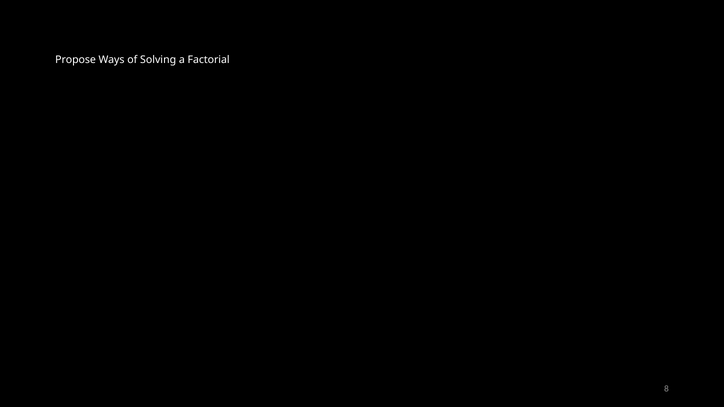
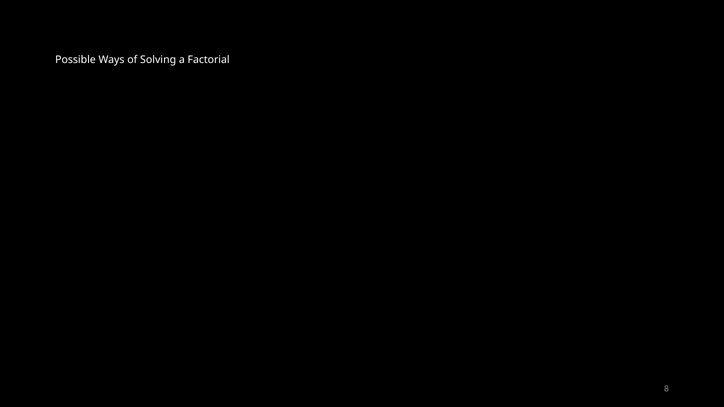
Propose: Propose -> Possible (75, 60)
